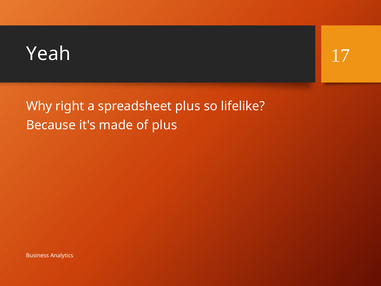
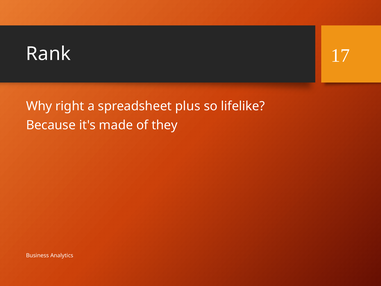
Yeah: Yeah -> Rank (48, 54)
of plus: plus -> they (165, 125)
